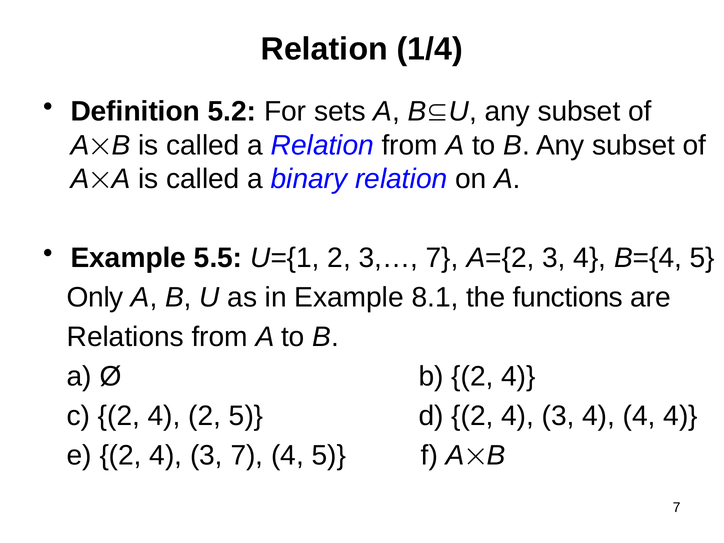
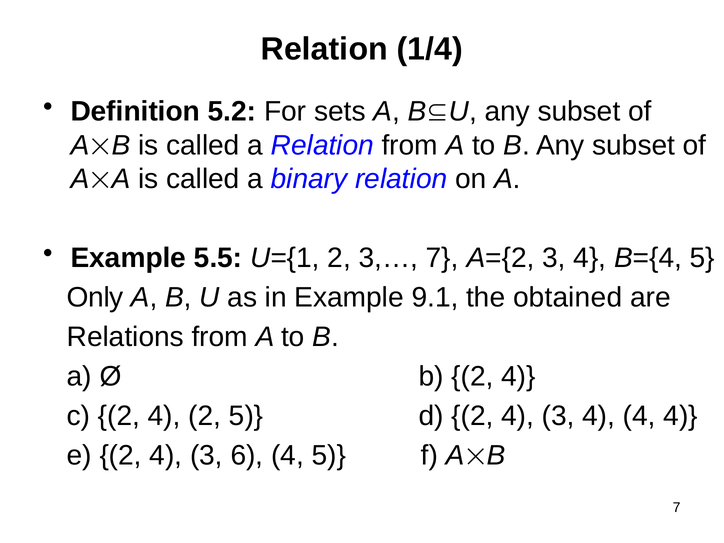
8.1: 8.1 -> 9.1 (435, 298)
functions: functions -> obtained (568, 298)
3 7: 7 -> 6 (247, 455)
